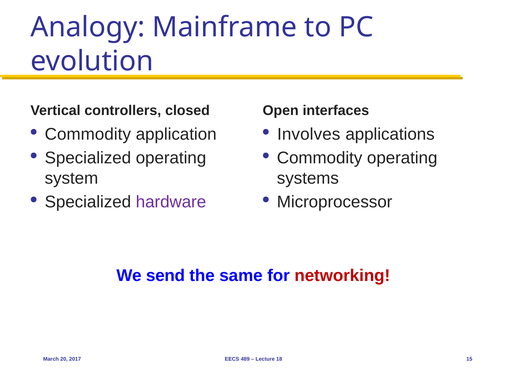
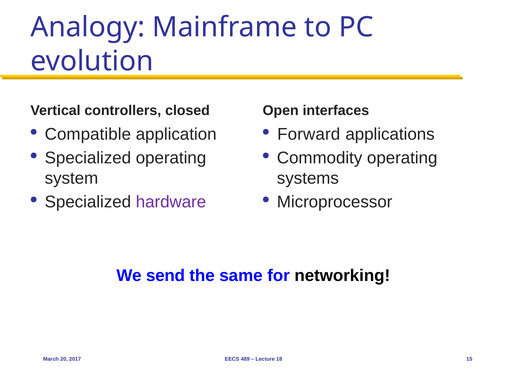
Commodity: Commodity -> Compatible (88, 134)
Involves: Involves -> Forward (309, 134)
networking colour: red -> black (342, 276)
